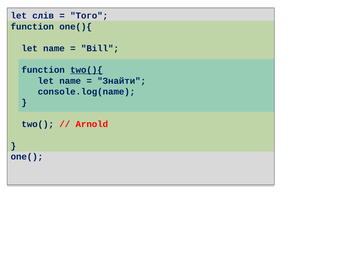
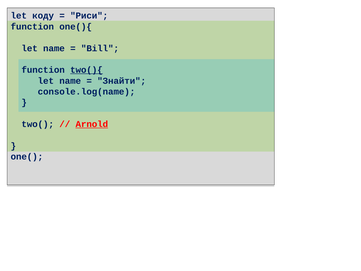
слів: слів -> коду (43, 16)
Того: Того -> Риси (89, 16)
Arnold underline: none -> present (92, 124)
